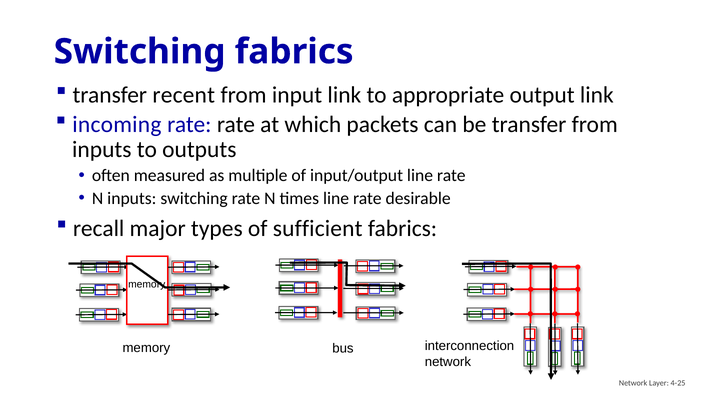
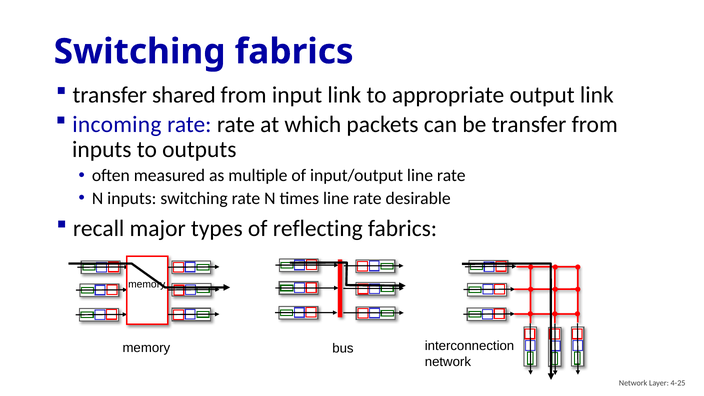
recent: recent -> shared (184, 95)
sufficient: sufficient -> reflecting (318, 228)
